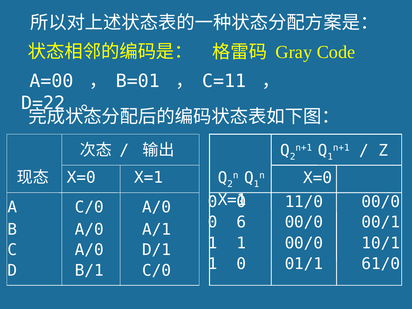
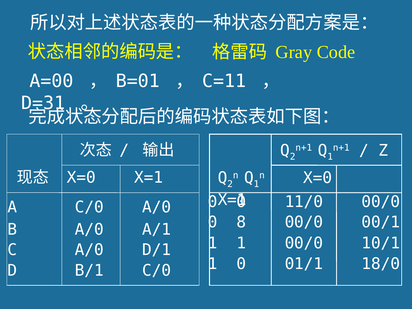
D=22: D=22 -> D=31 (43, 103)
6: 6 -> 8 (241, 222)
61/0: 61/0 -> 18/0 (381, 264)
